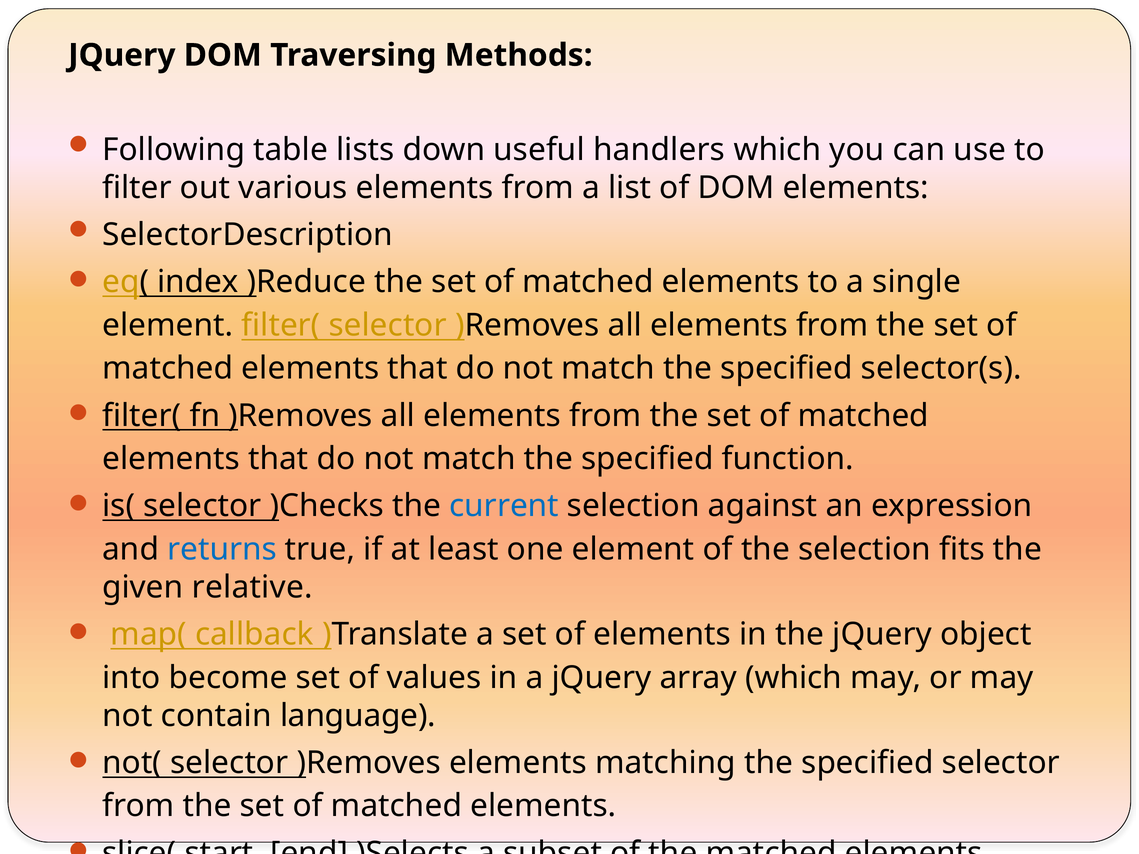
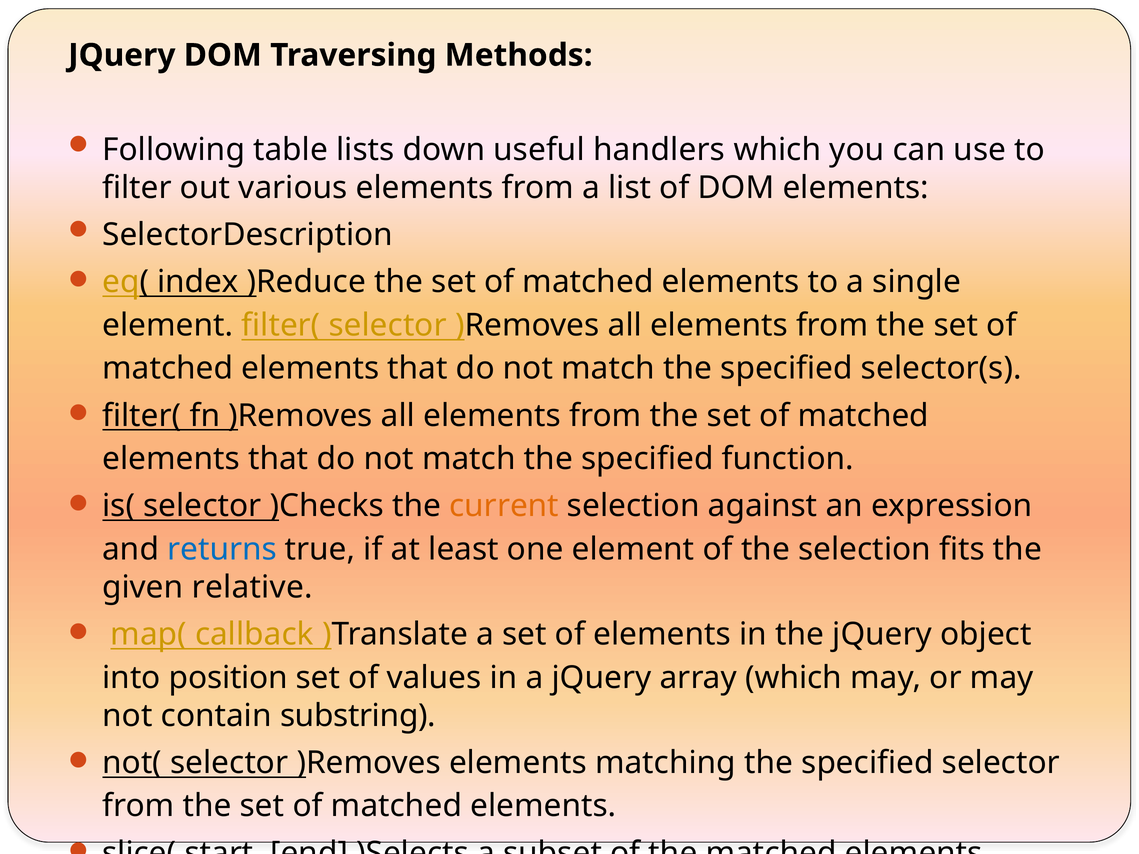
current colour: blue -> orange (504, 506)
become: become -> position (228, 678)
language: language -> substring (358, 716)
